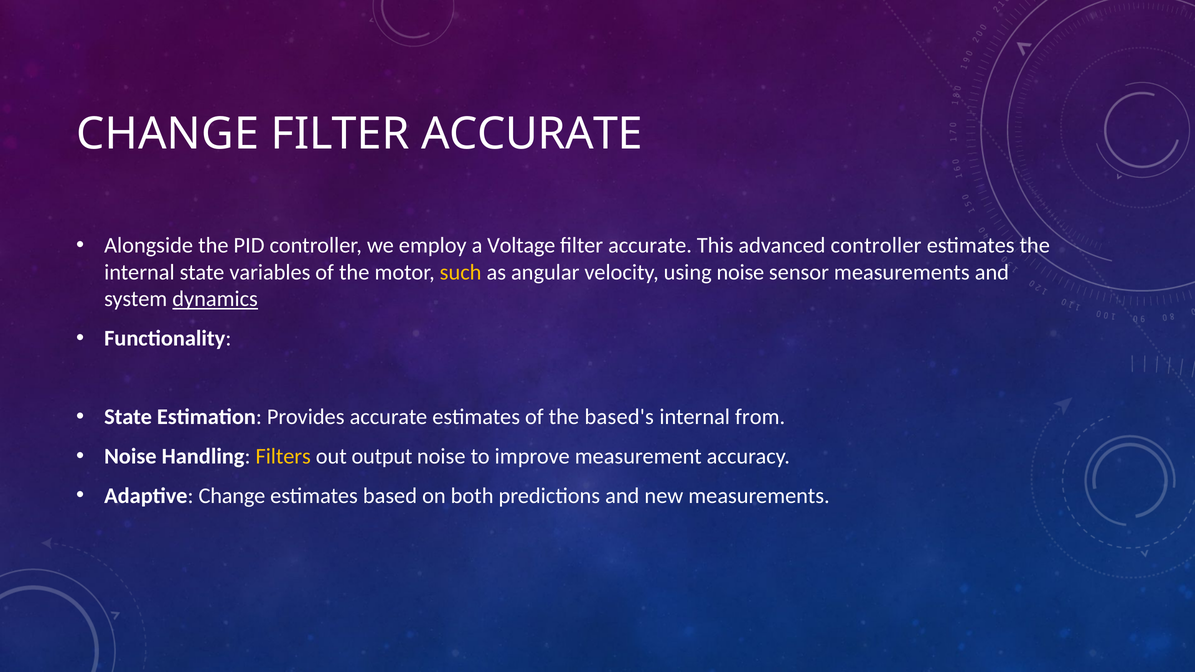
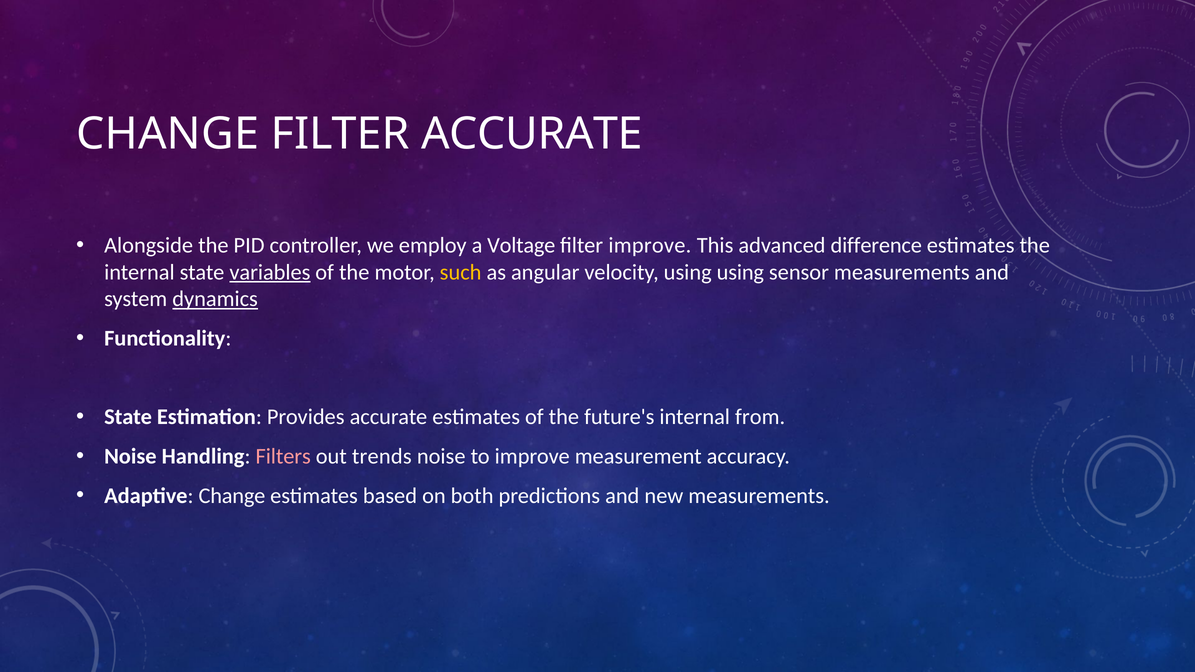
accurate: accurate -> improve (650, 245)
advanced controller: controller -> difference (876, 245)
variables underline: none -> present (270, 272)
using noise: noise -> using (740, 272)
based's: based's -> future's (619, 417)
Filters colour: yellow -> pink (283, 457)
output: output -> trends (382, 457)
